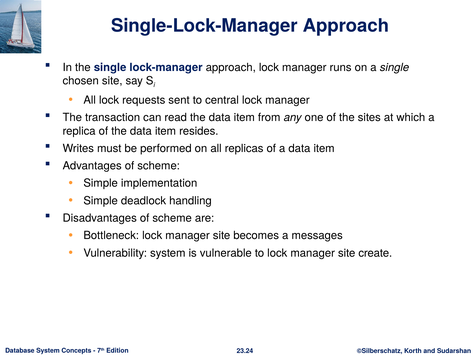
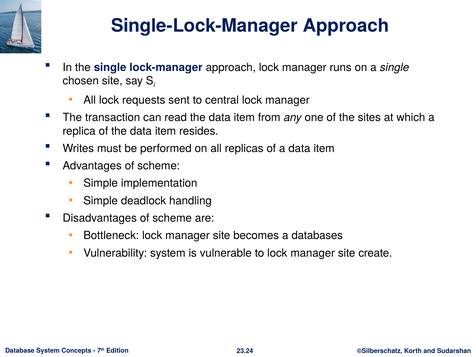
messages: messages -> databases (317, 236)
